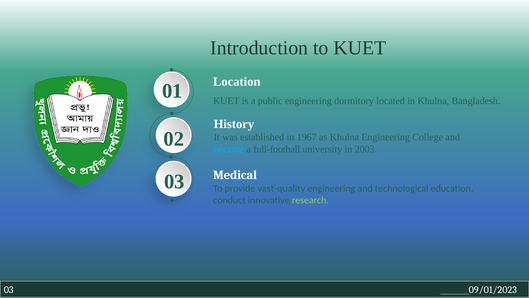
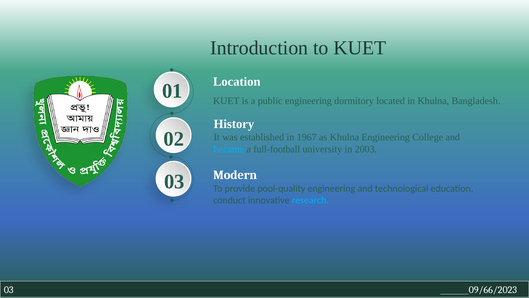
Medical: Medical -> Modern (235, 175)
vast-quality: vast-quality -> pool-quality (281, 188)
research colour: light green -> light blue (310, 200)
09/01/2023: 09/01/2023 -> 09/66/2023 (493, 289)
